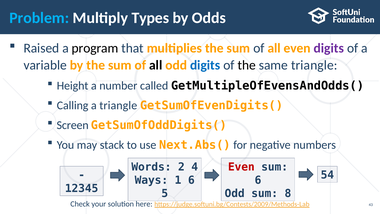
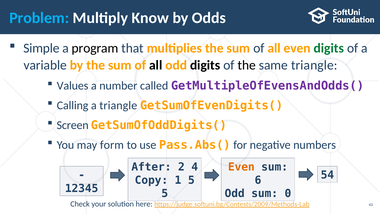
Types: Types -> Know (150, 18)
Raised: Raised -> Simple (41, 48)
digits colour: purple -> green (329, 48)
digits colour: blue -> black (205, 65)
Height: Height -> Values (73, 86)
GetMultipleOfEvensAndOdds( colour: black -> purple (267, 86)
stack: stack -> form (112, 145)
Next.Abs(: Next.Abs( -> Pass.Abs( (195, 145)
Words: Words -> After (151, 167)
Even colour: red -> orange (241, 167)
Ways: Ways -> Copy (151, 180)
1 6: 6 -> 5 (191, 180)
8: 8 -> 0 (288, 193)
